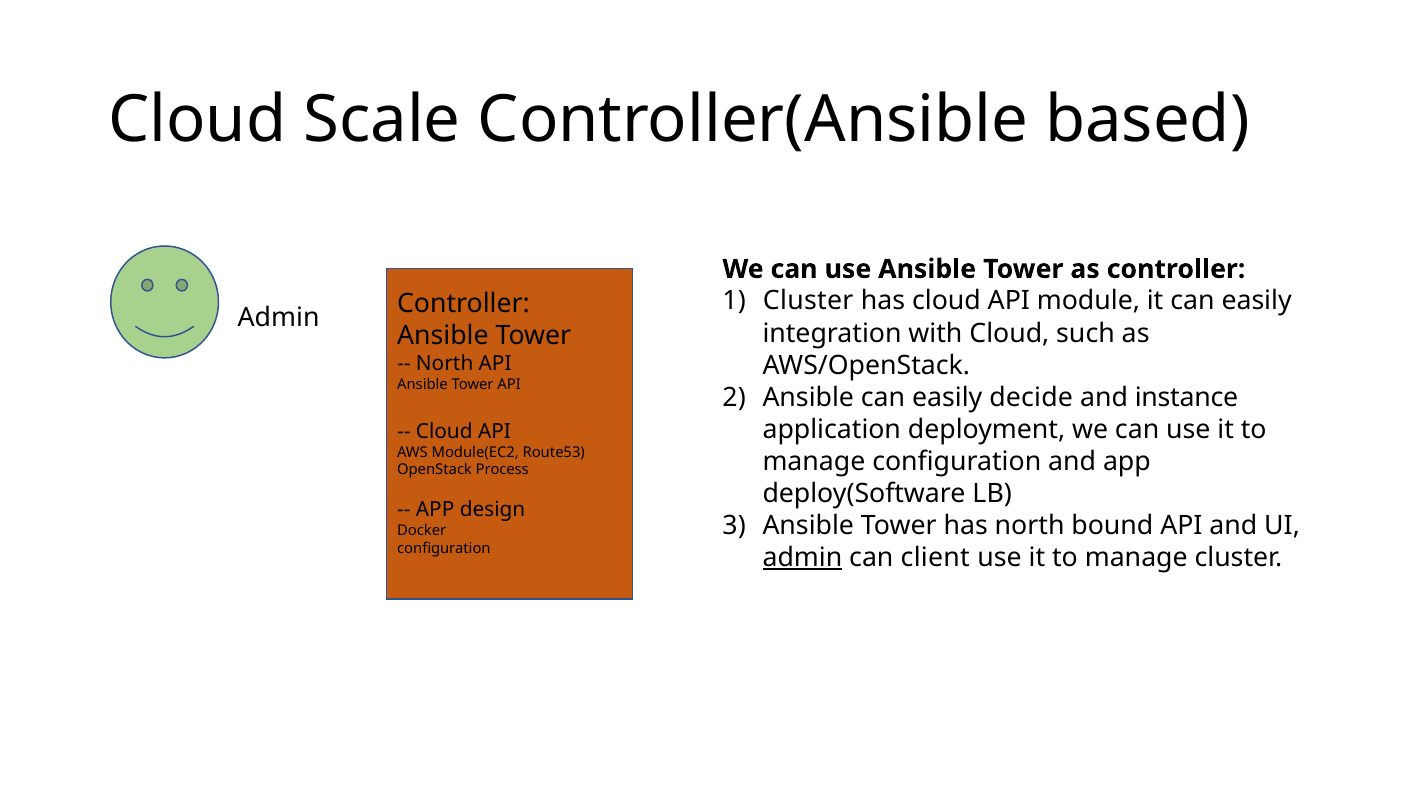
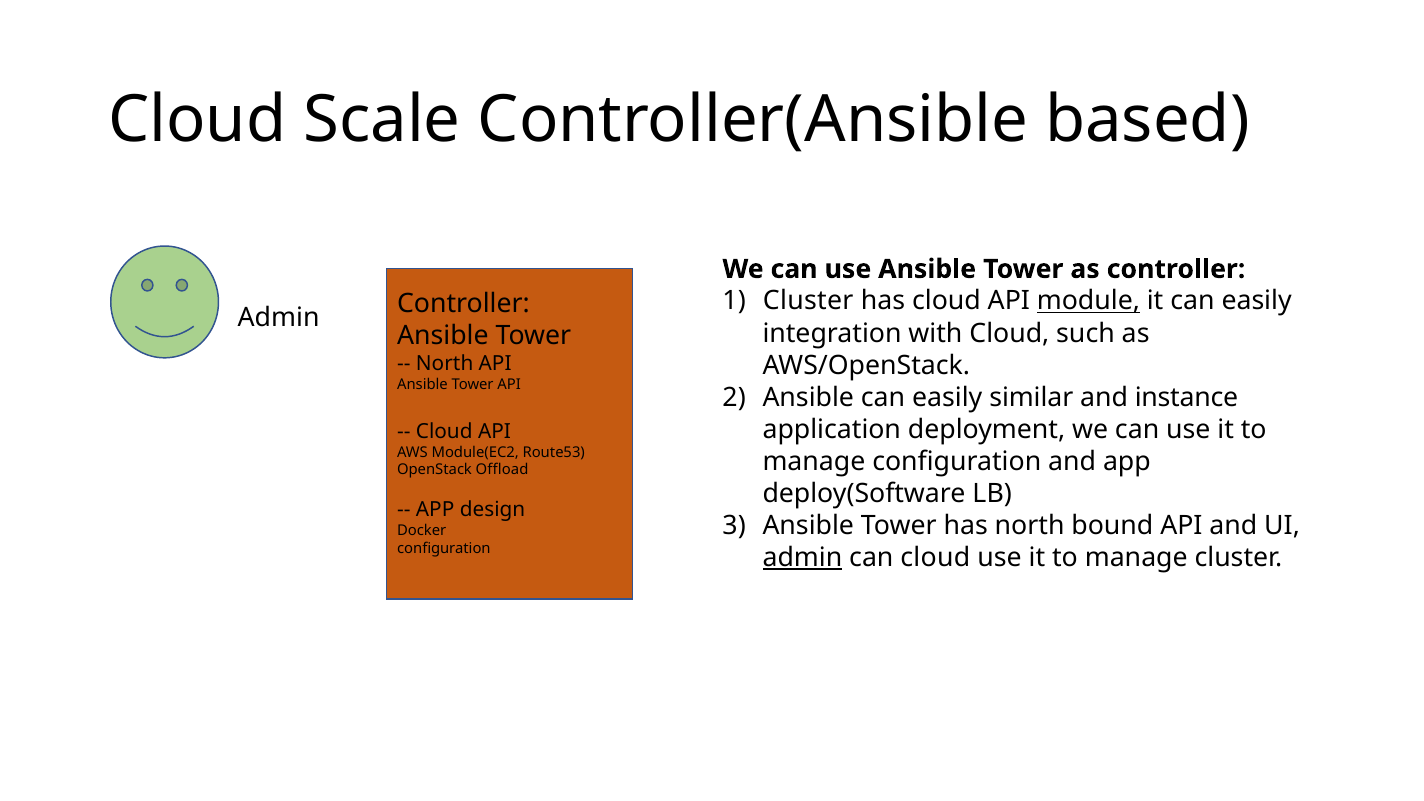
module underline: none -> present (1088, 301)
decide: decide -> similar (1031, 397)
Process: Process -> Offload (502, 470)
can client: client -> cloud (935, 557)
